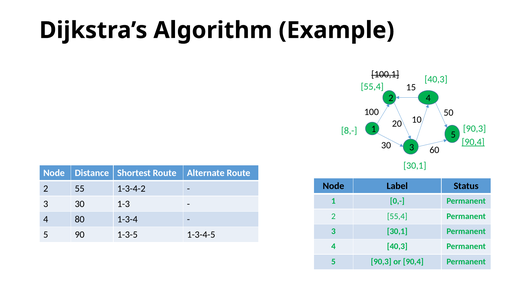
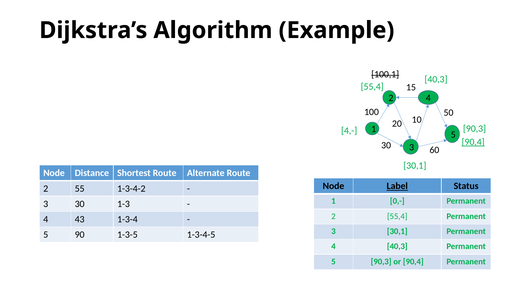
8,-: 8,- -> 4,- (349, 131)
Label underline: none -> present (397, 186)
80: 80 -> 43 (80, 219)
